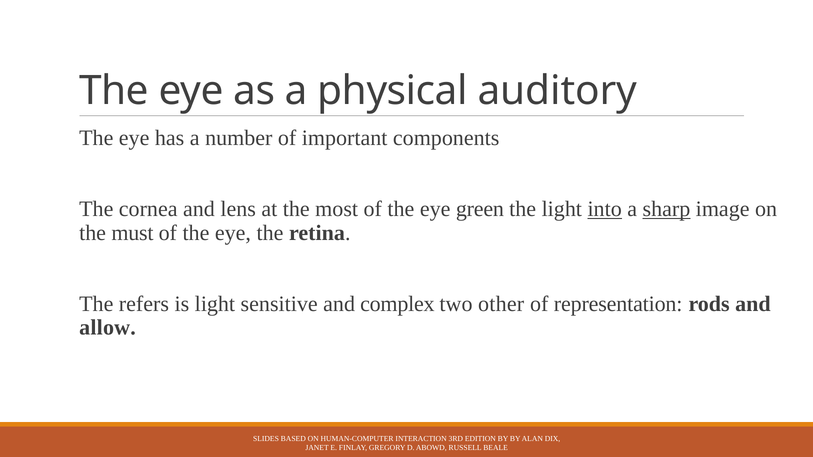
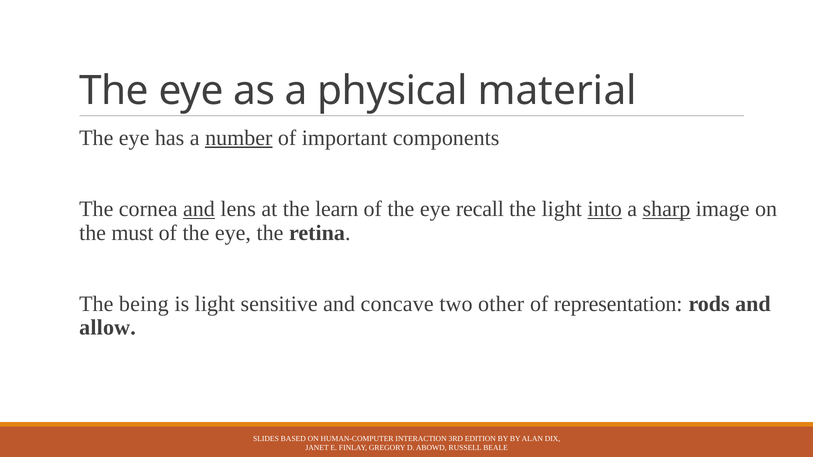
auditory: auditory -> material (557, 91)
number underline: none -> present (239, 138)
and underline: none -> present (199, 209)
most: most -> learn (337, 209)
green: green -> recall (480, 209)
refers: refers -> being (144, 304)
complex: complex -> concave (397, 304)
